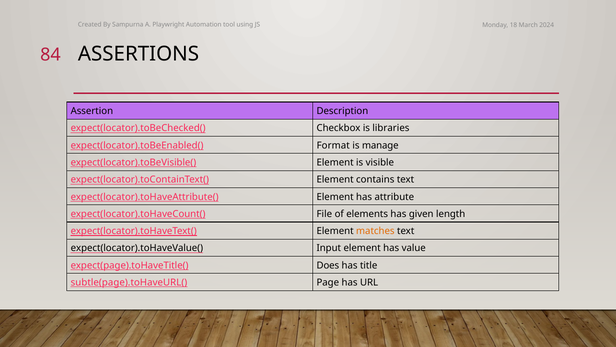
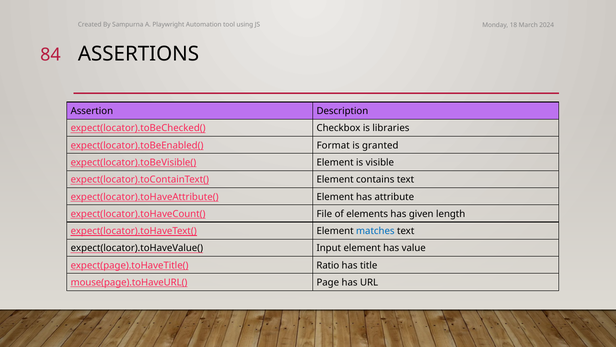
manage: manage -> granted (380, 145)
matches colour: orange -> blue (375, 231)
Does: Does -> Ratio (328, 265)
subtle(page).toHaveURL(: subtle(page).toHaveURL( -> mouse(page).toHaveURL( (129, 282)
